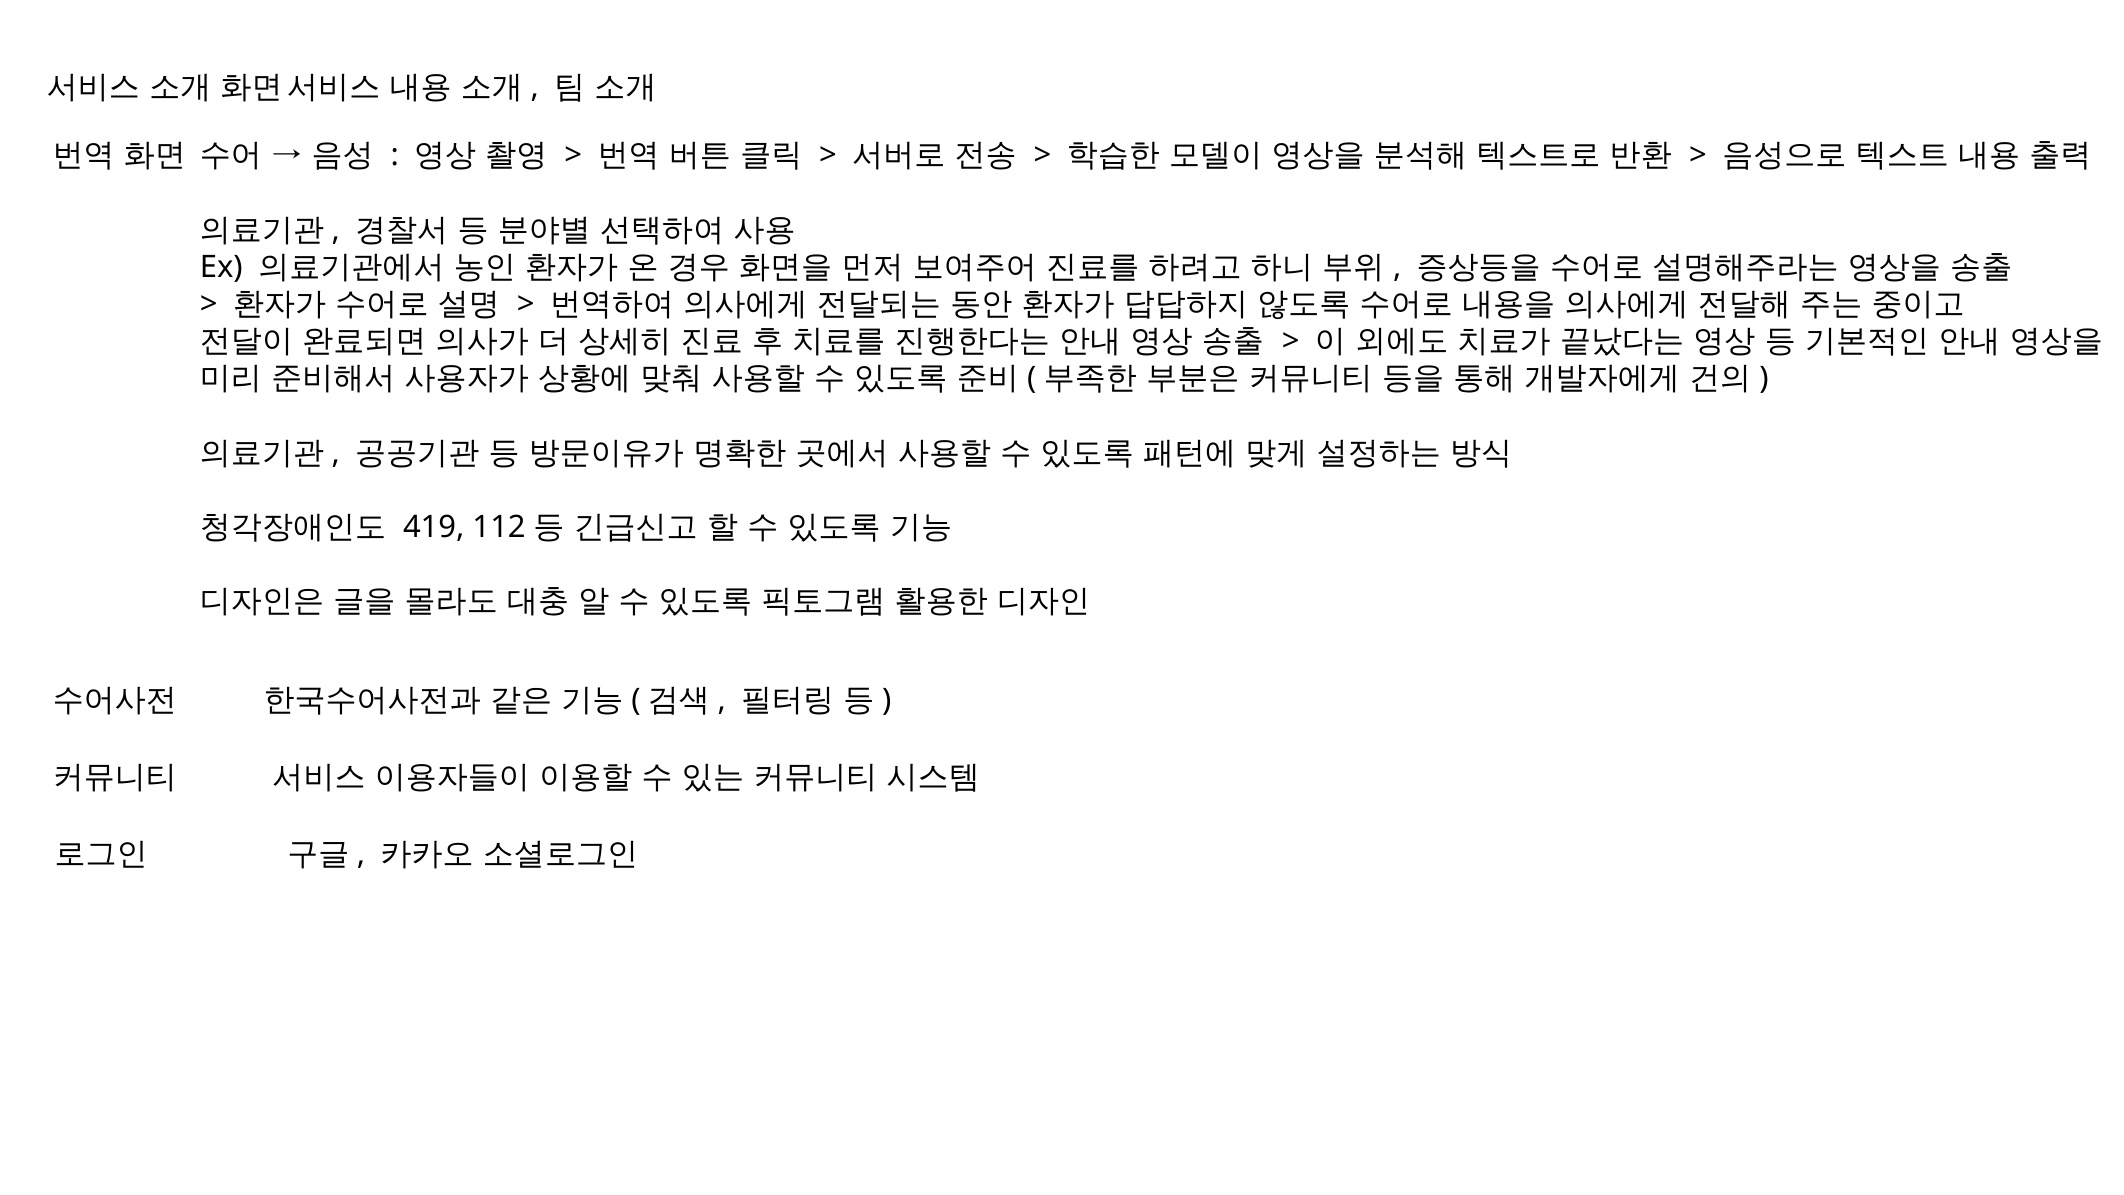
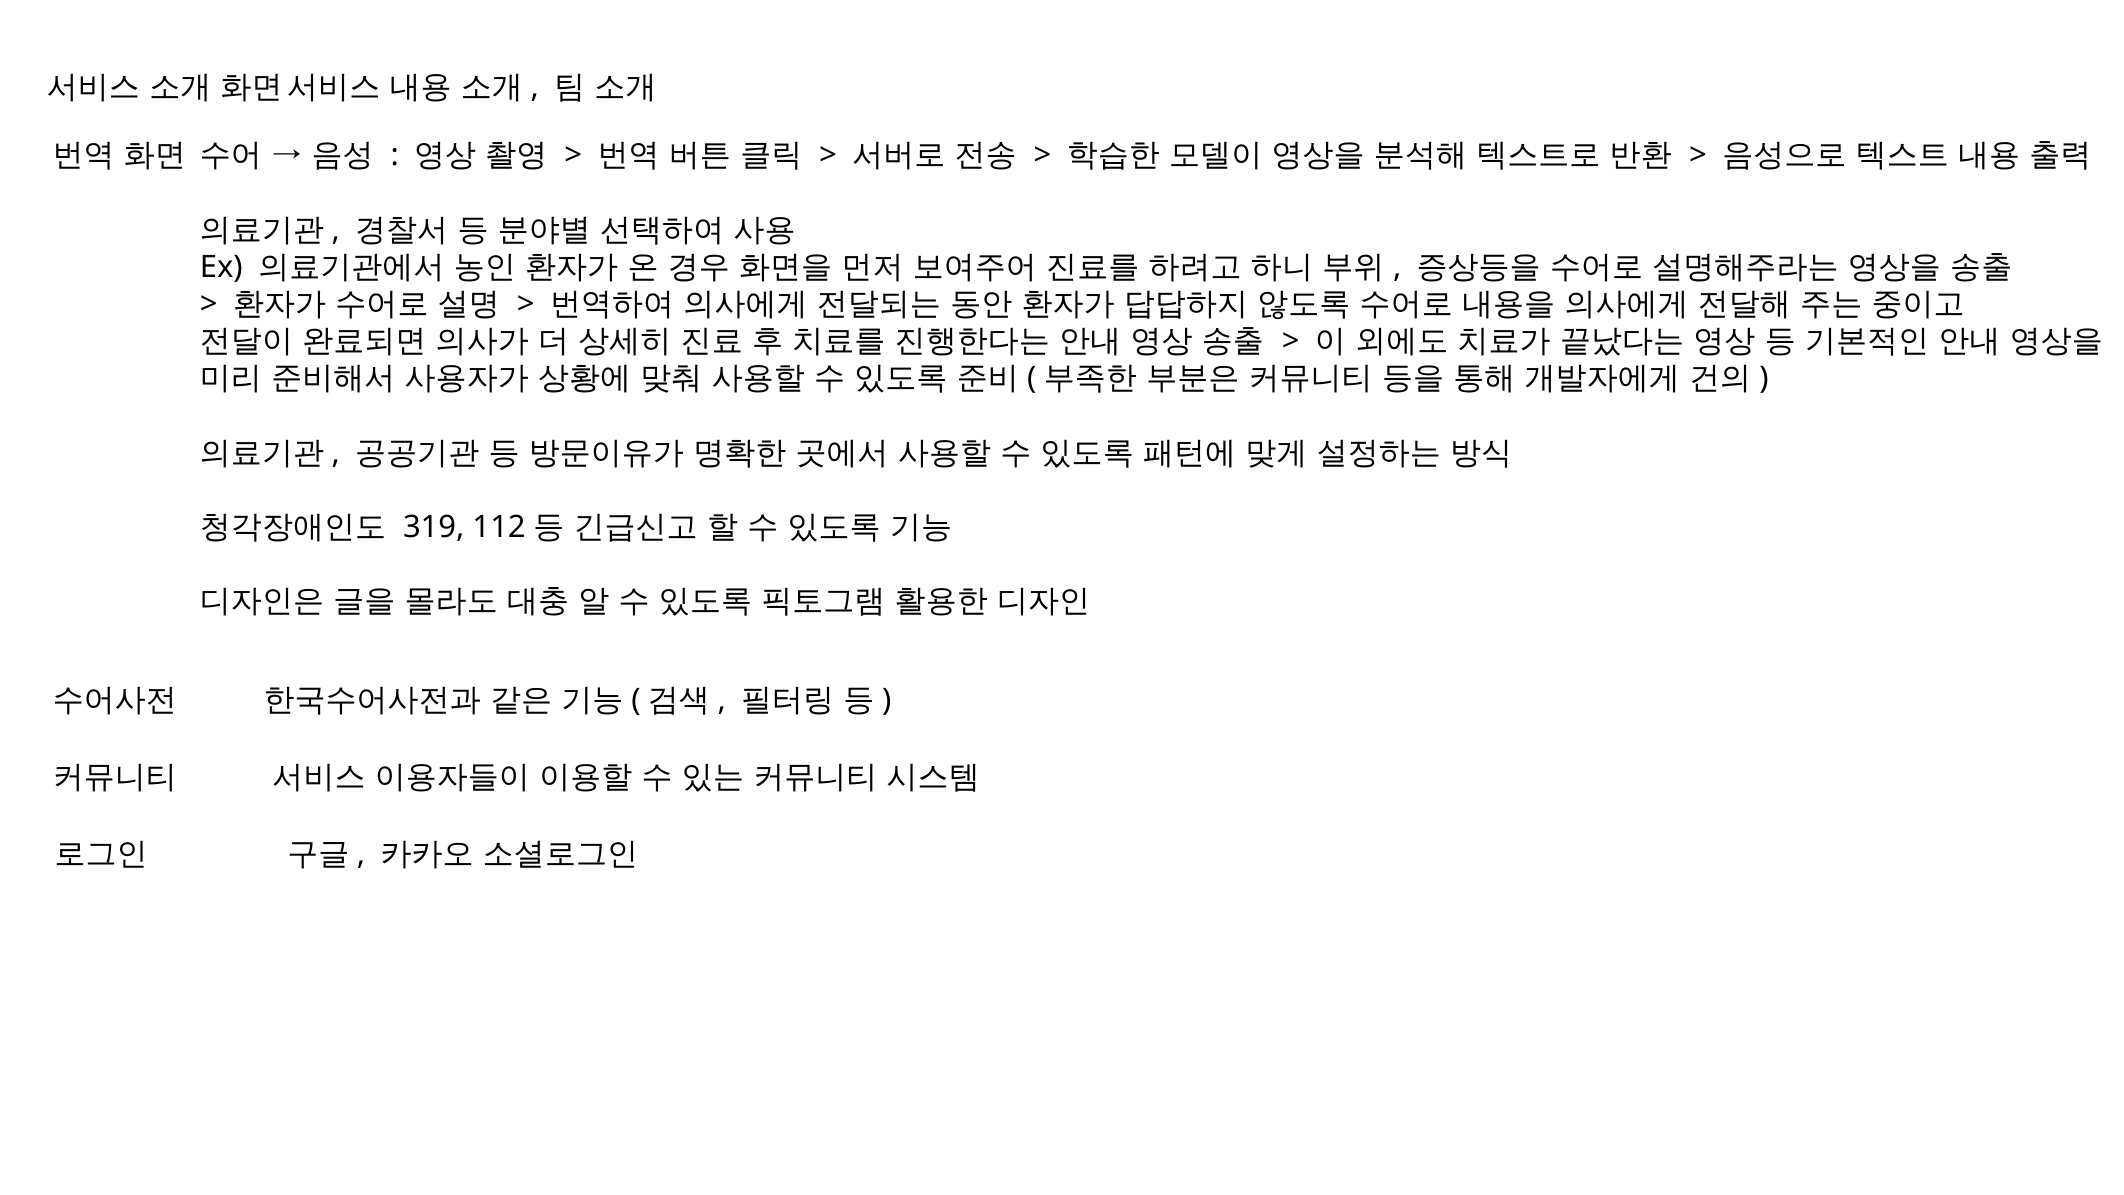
419: 419 -> 319 (434, 527)
